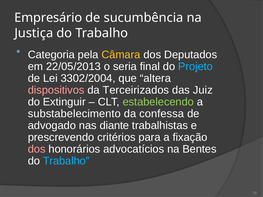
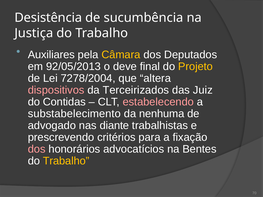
Empresário: Empresário -> Desistência (48, 18)
Categoria: Categoria -> Auxiliares (51, 55)
22/05/2013: 22/05/2013 -> 92/05/2013 (73, 66)
seria: seria -> deve (125, 66)
Projeto colour: light blue -> yellow (196, 66)
3302/2004: 3302/2004 -> 7278/2004 (88, 78)
Extinguir: Extinguir -> Contidas (64, 102)
estabelecendo colour: light green -> pink (158, 102)
confessa: confessa -> nenhuma (162, 114)
Trabalho colour: light blue -> yellow (66, 161)
